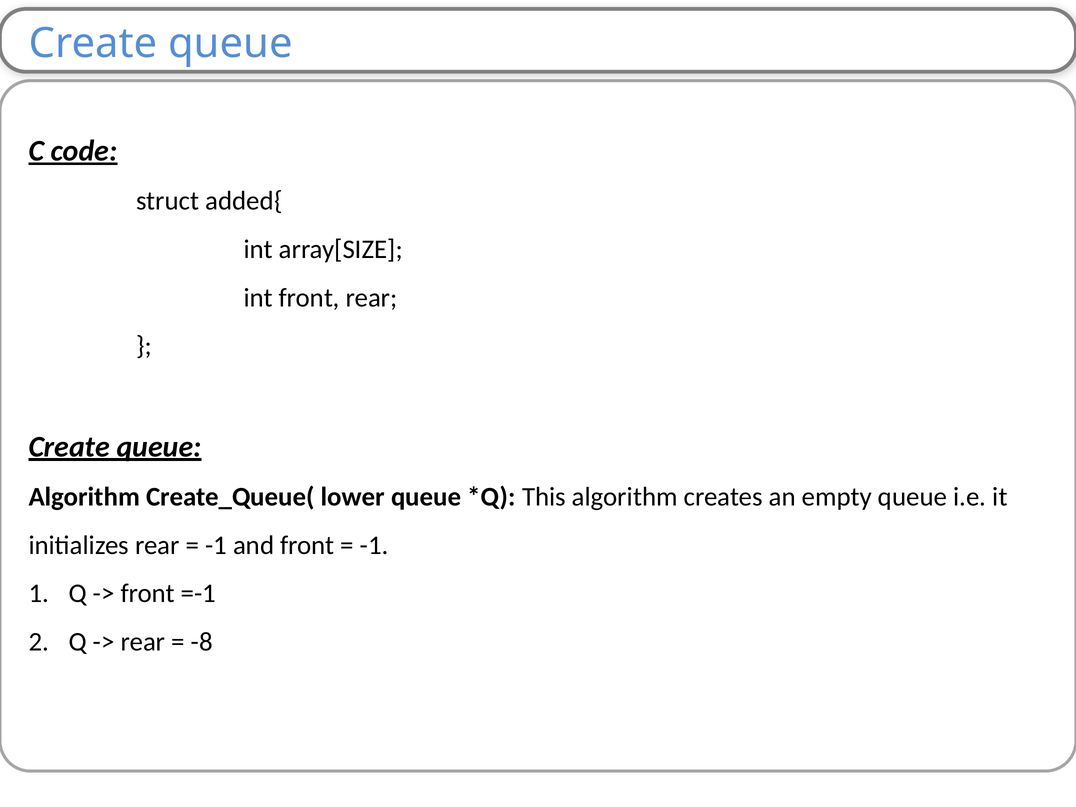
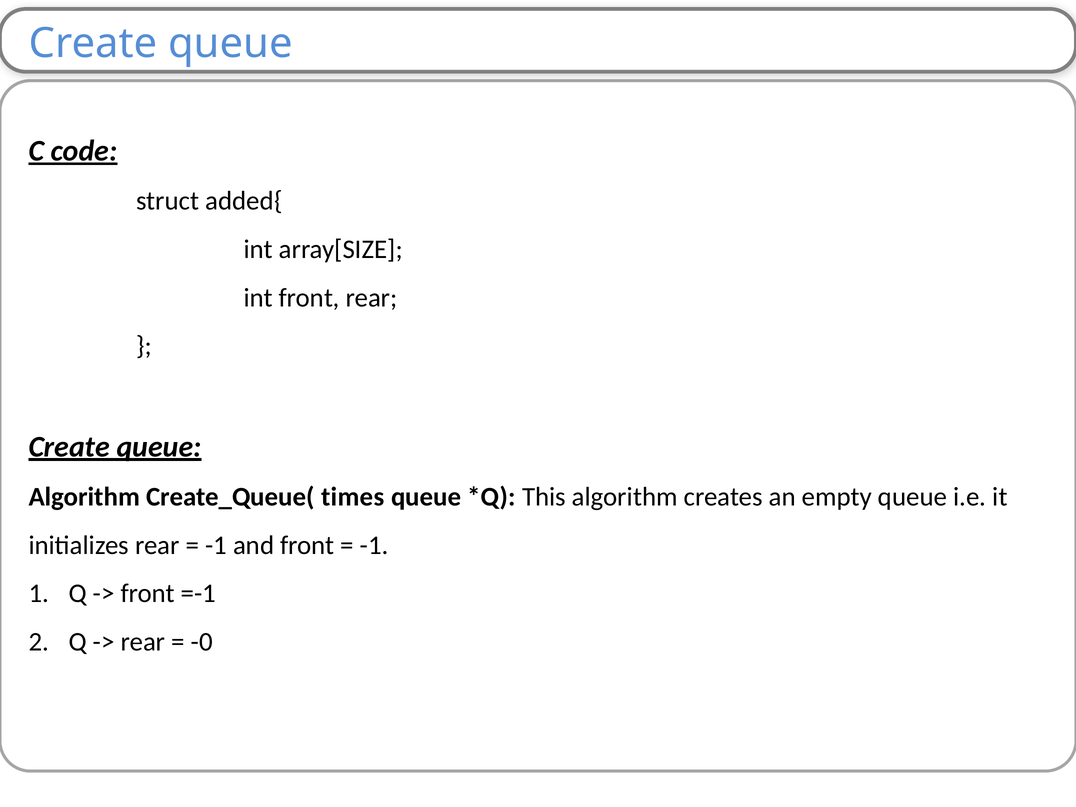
lower: lower -> times (353, 497)
-8: -8 -> -0 (202, 642)
